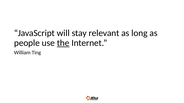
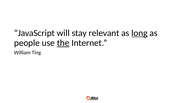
long underline: none -> present (139, 33)
